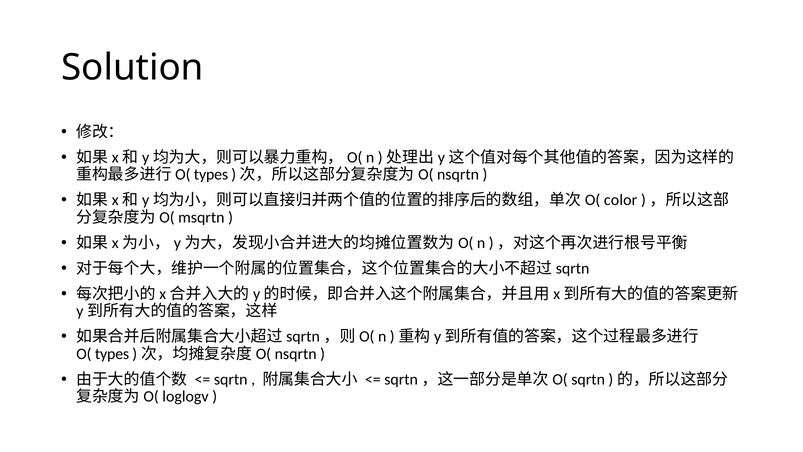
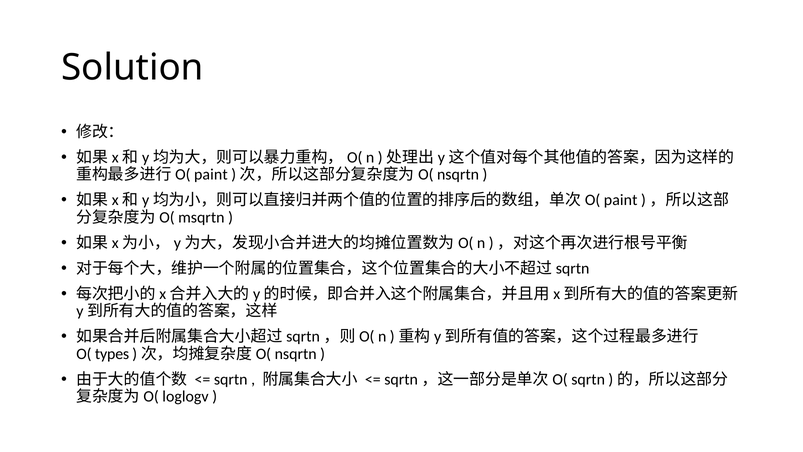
types: types -> paint (211, 174)
color: color -> paint (621, 200)
